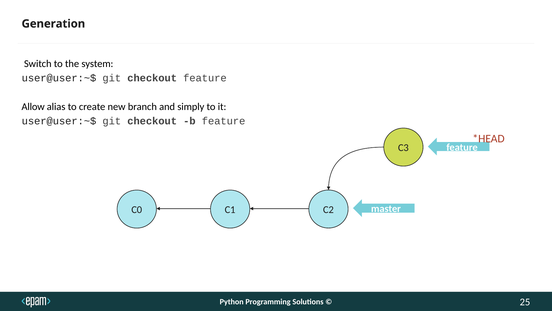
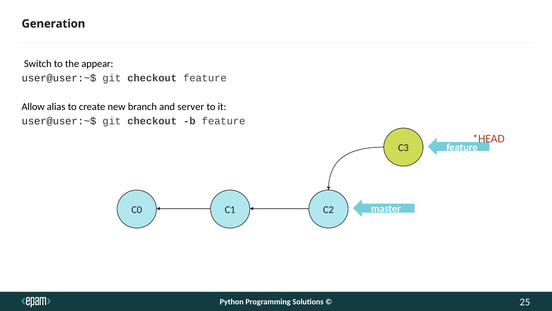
system: system -> appear (97, 64)
simply: simply -> server (191, 107)
